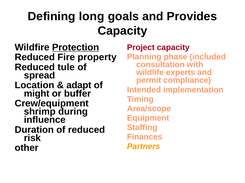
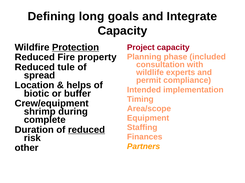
Provides: Provides -> Integrate (192, 17)
adapt: adapt -> helps (79, 86)
might: might -> biotic (37, 94)
influence: influence -> complete (45, 120)
reduced underline: none -> present (86, 130)
